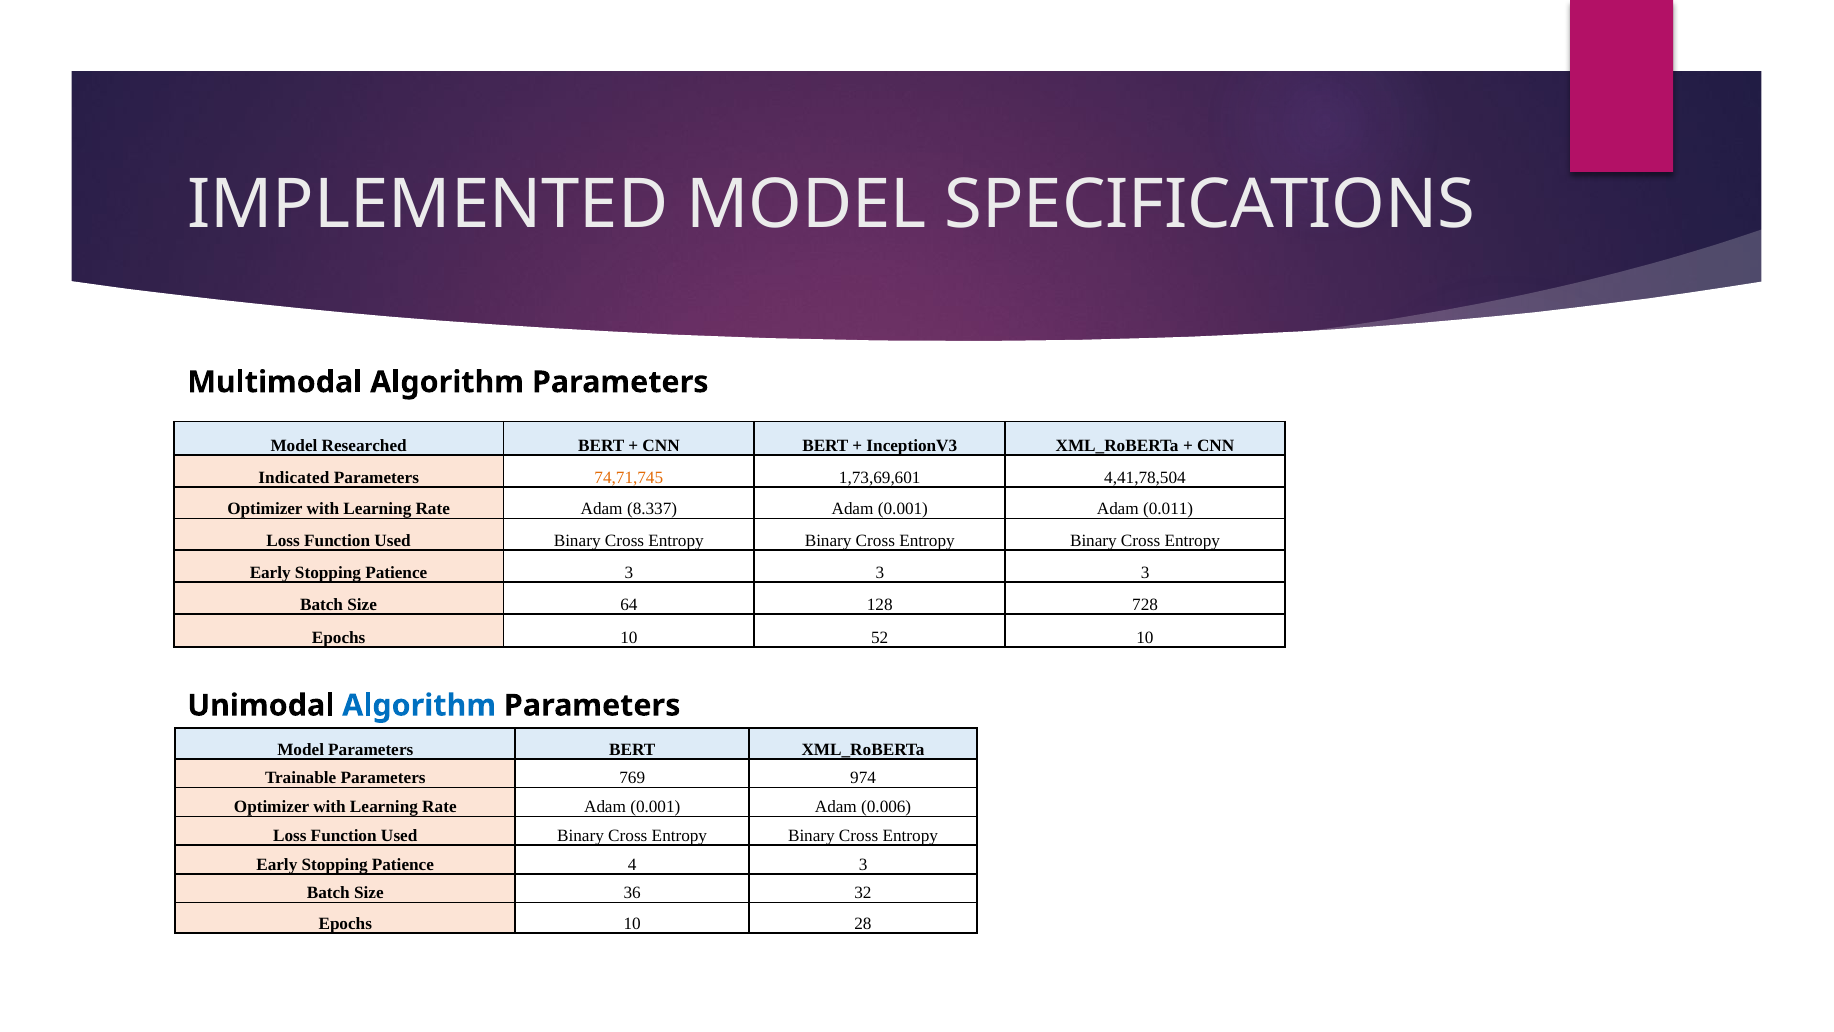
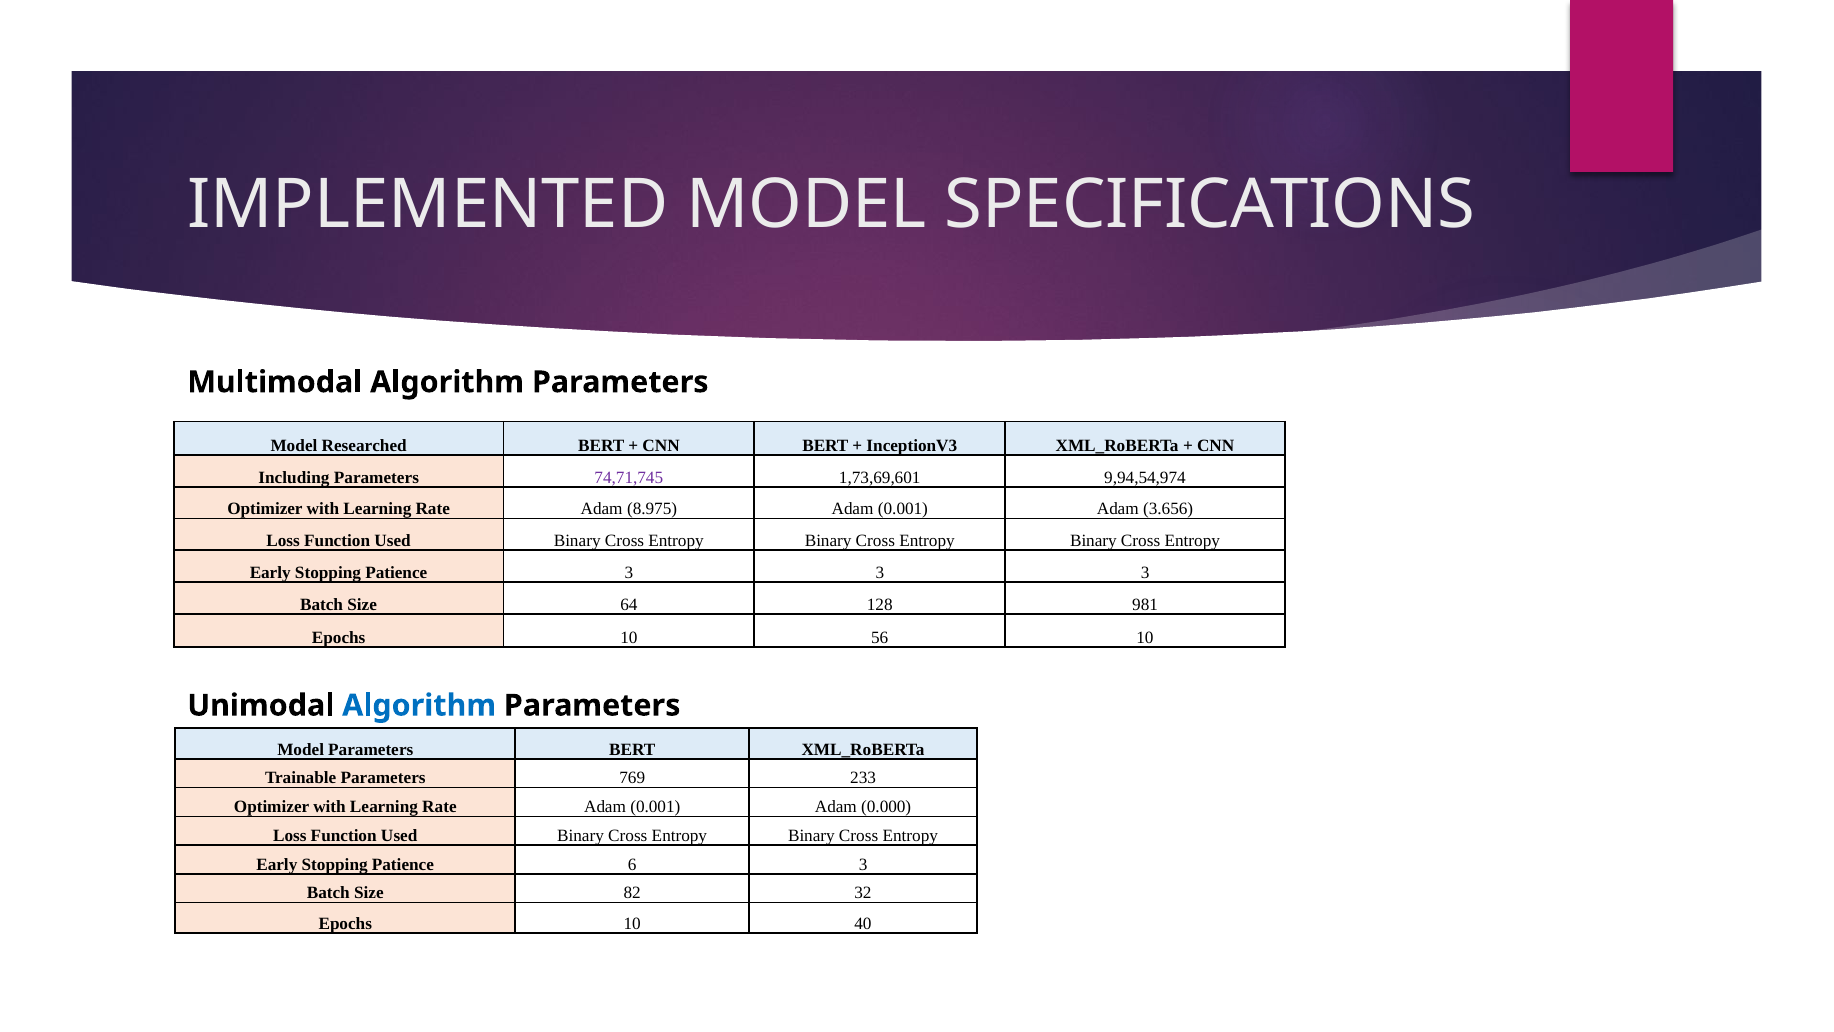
Indicated: Indicated -> Including (294, 477)
74,71,745 colour: orange -> purple (629, 477)
4,41,78,504: 4,41,78,504 -> 9,94,54,974 (1145, 477)
8.337: 8.337 -> 8.975 (652, 509)
0.011: 0.011 -> 3.656 (1168, 509)
728: 728 -> 981 (1145, 604)
52: 52 -> 56 (880, 638)
974: 974 -> 233 (863, 778)
0.006: 0.006 -> 0.000 (886, 807)
4: 4 -> 6 (632, 864)
36: 36 -> 82 (632, 893)
28: 28 -> 40 (863, 923)
